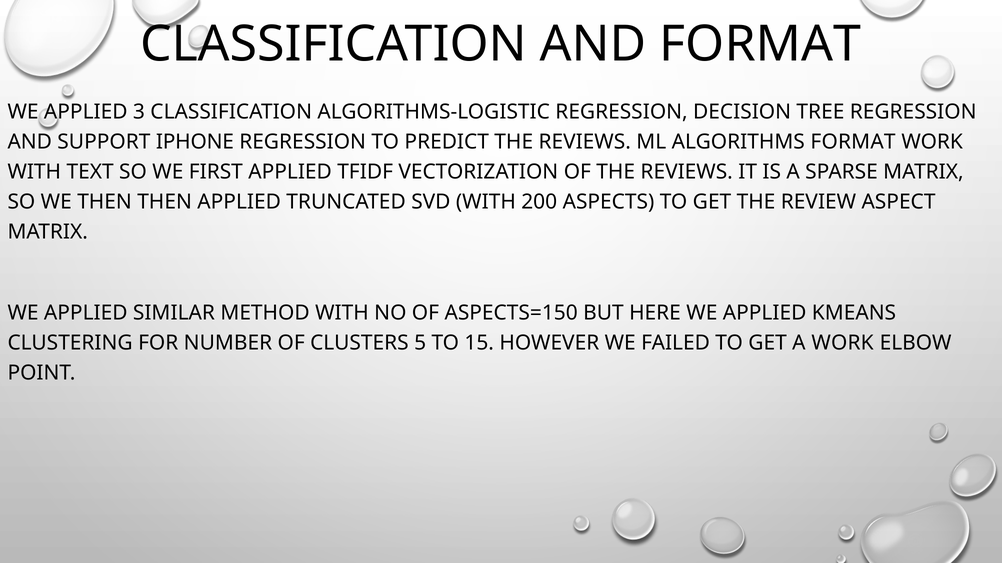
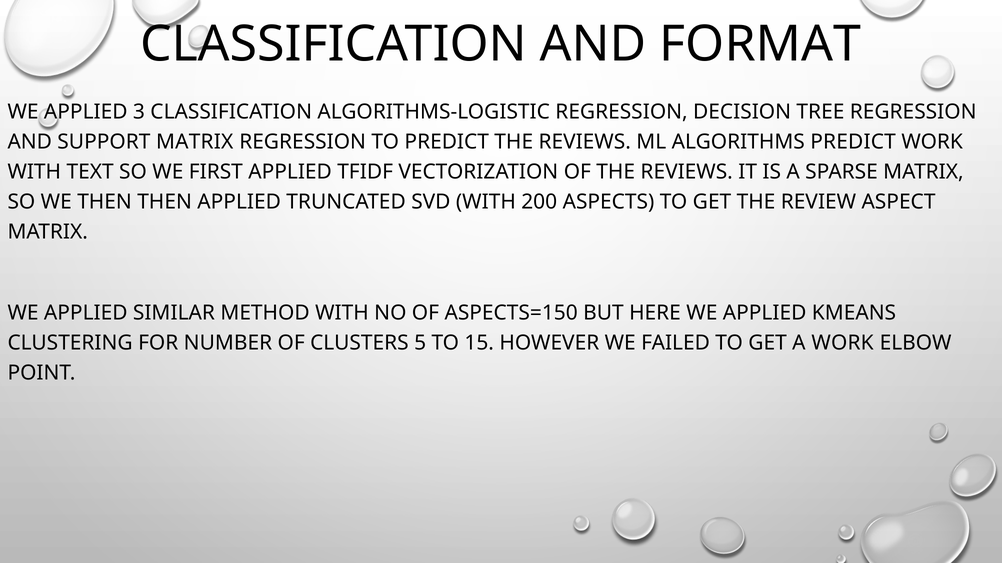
SUPPORT IPHONE: IPHONE -> MATRIX (195, 142)
ALGORITHMS FORMAT: FORMAT -> PREDICT (853, 142)
